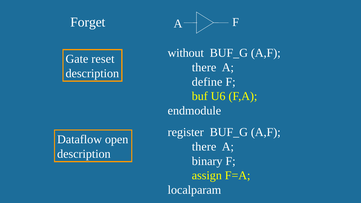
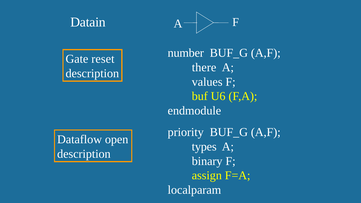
Forget: Forget -> Datain (88, 22)
without: without -> number (186, 53)
define: define -> values (207, 82)
register: register -> priority (186, 132)
there: there -> types (204, 147)
